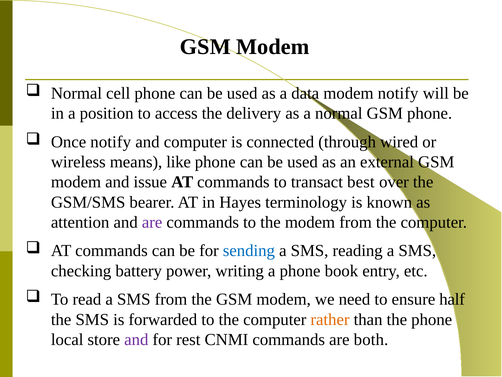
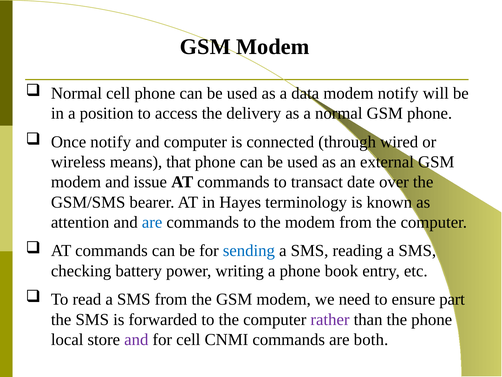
like: like -> that (179, 162)
best: best -> date (361, 182)
are colour: purple -> blue (152, 222)
half: half -> part (452, 299)
rather colour: orange -> purple (330, 319)
for rest: rest -> cell (188, 339)
